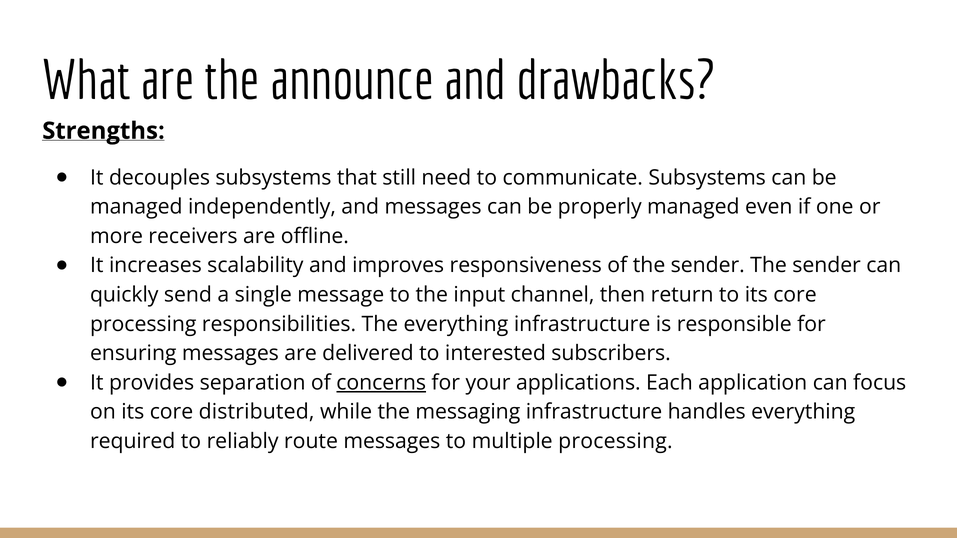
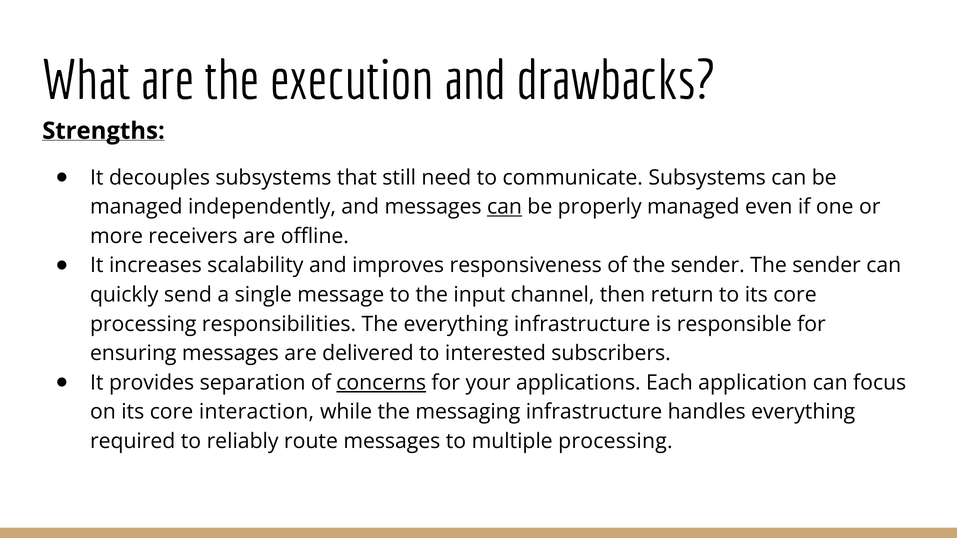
announce: announce -> execution (352, 81)
can underline: none -> present (505, 207)
distributed: distributed -> interaction (256, 412)
